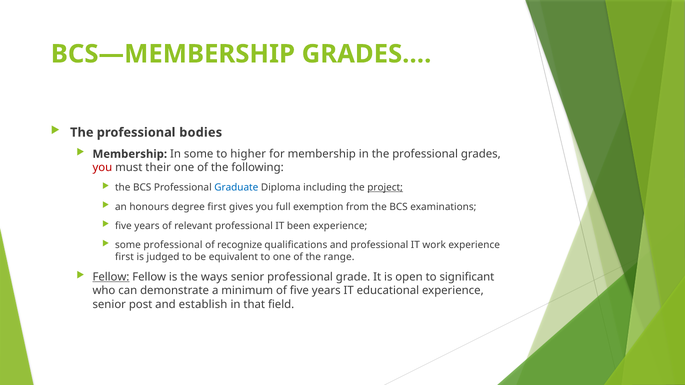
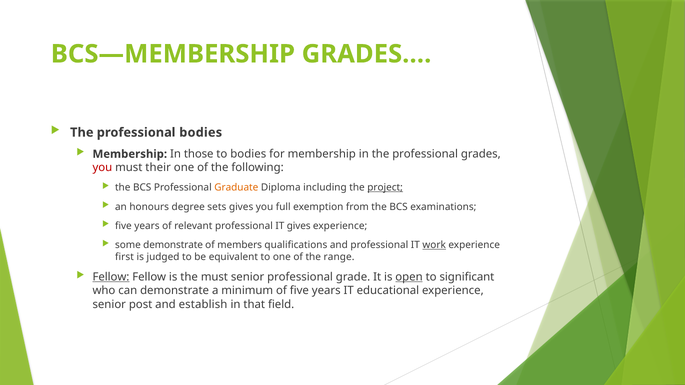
In some: some -> those (199, 154)
to higher: higher -> bodies (248, 154)
Graduate colour: blue -> orange (236, 188)
degree first: first -> sets (217, 207)
IT been: been -> gives (299, 226)
some professional: professional -> demonstrate (173, 245)
recognize: recognize -> members (240, 245)
work underline: none -> present (434, 245)
the ways: ways -> must (214, 277)
open underline: none -> present (409, 277)
